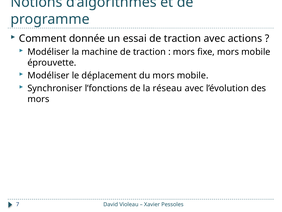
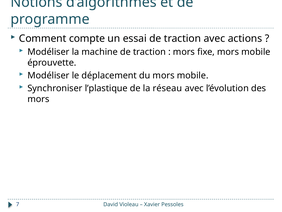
donnée: donnée -> compte (87, 38)
l’fonctions: l’fonctions -> l’plastique (106, 88)
